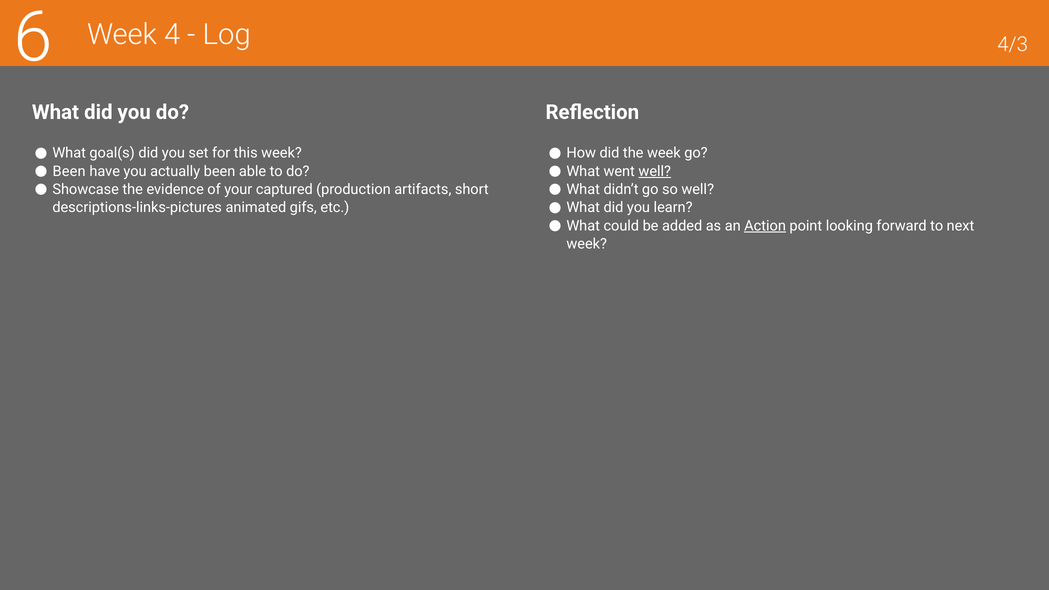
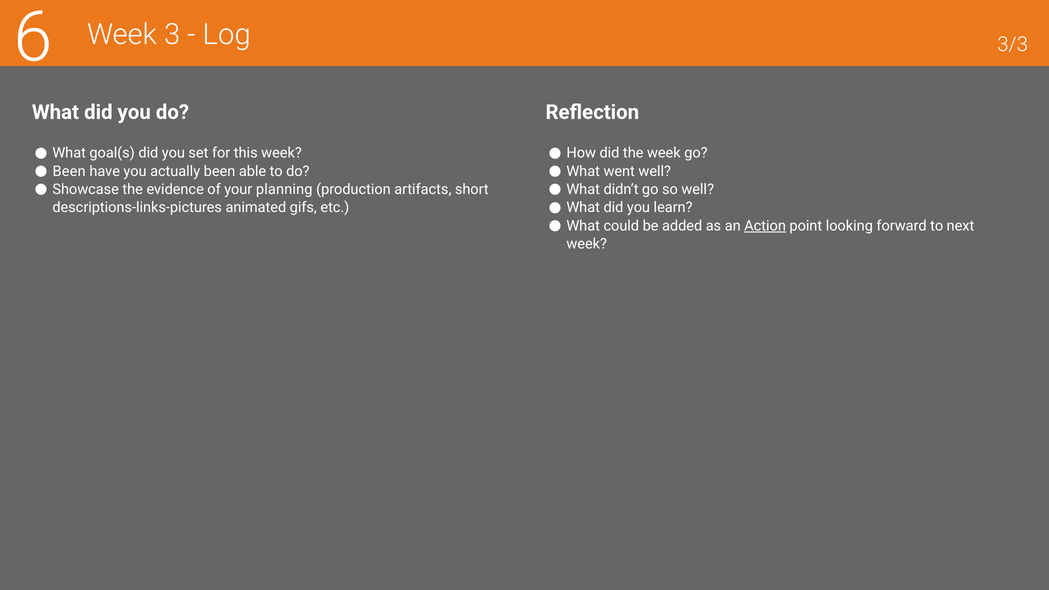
4: 4 -> 3 (172, 35)
4/3: 4/3 -> 3/3 (1013, 45)
well underline: present -> none (655, 171)
captured: captured -> planning (284, 190)
